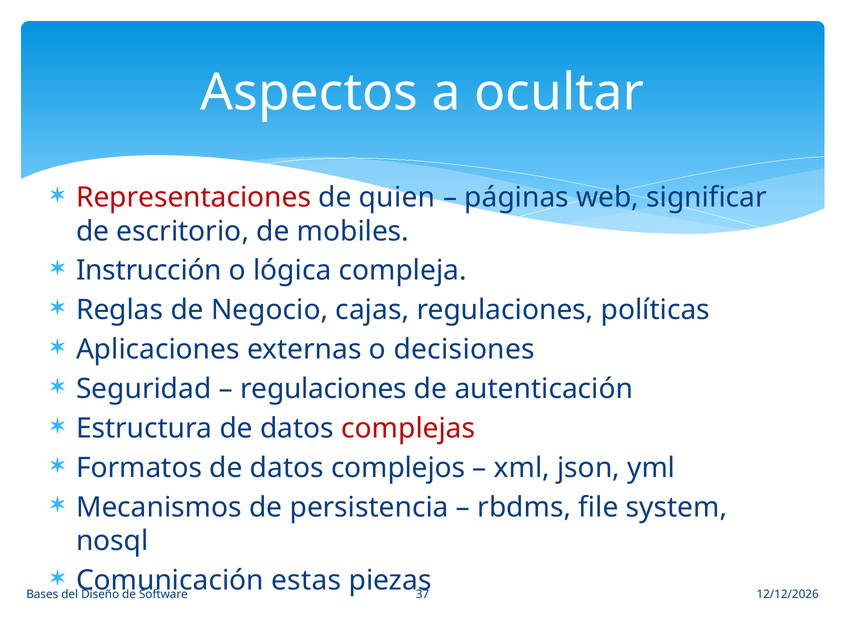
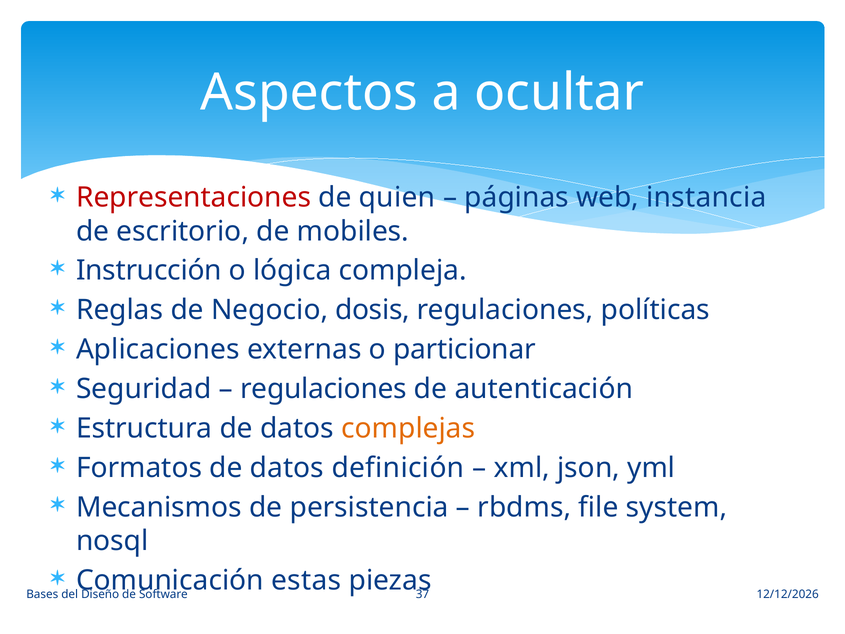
significar: significar -> instancia (706, 197)
cajas: cajas -> dosis (372, 310)
decisiones: decisiones -> particionar (464, 349)
complejas colour: red -> orange (408, 428)
complejos: complejos -> definición (398, 468)
